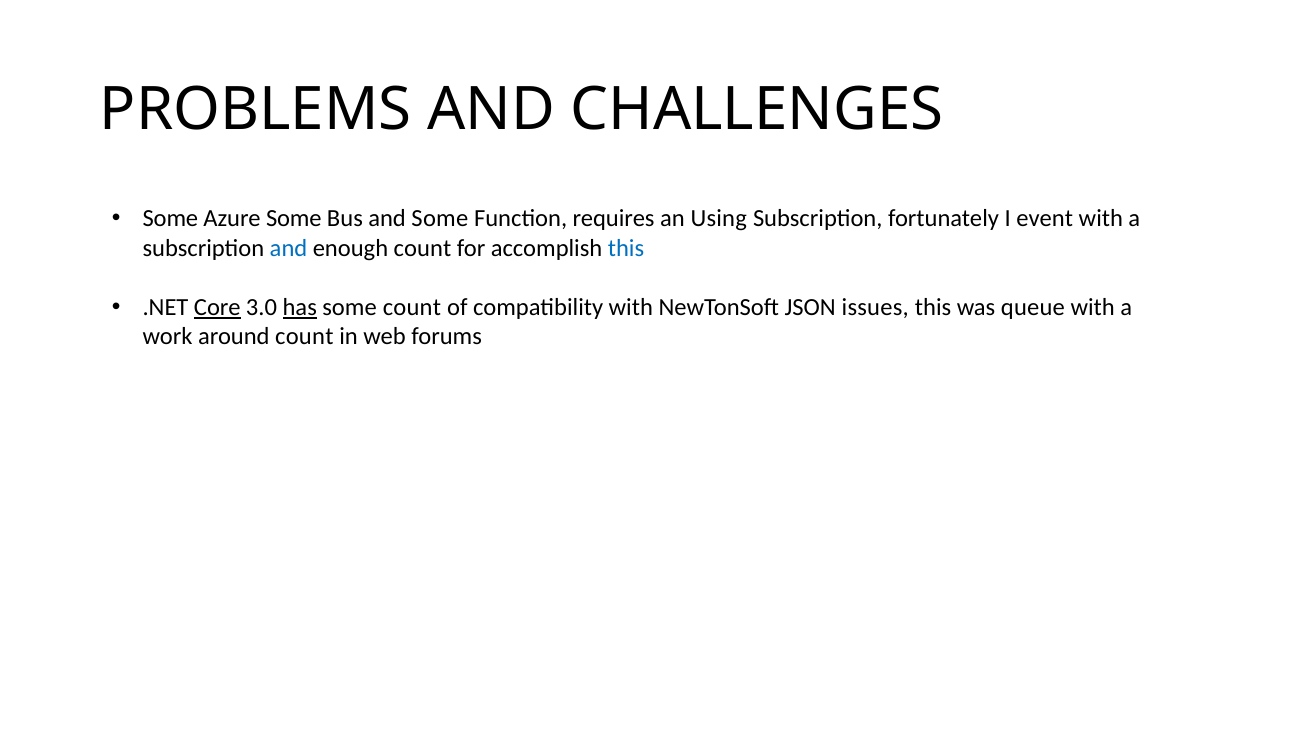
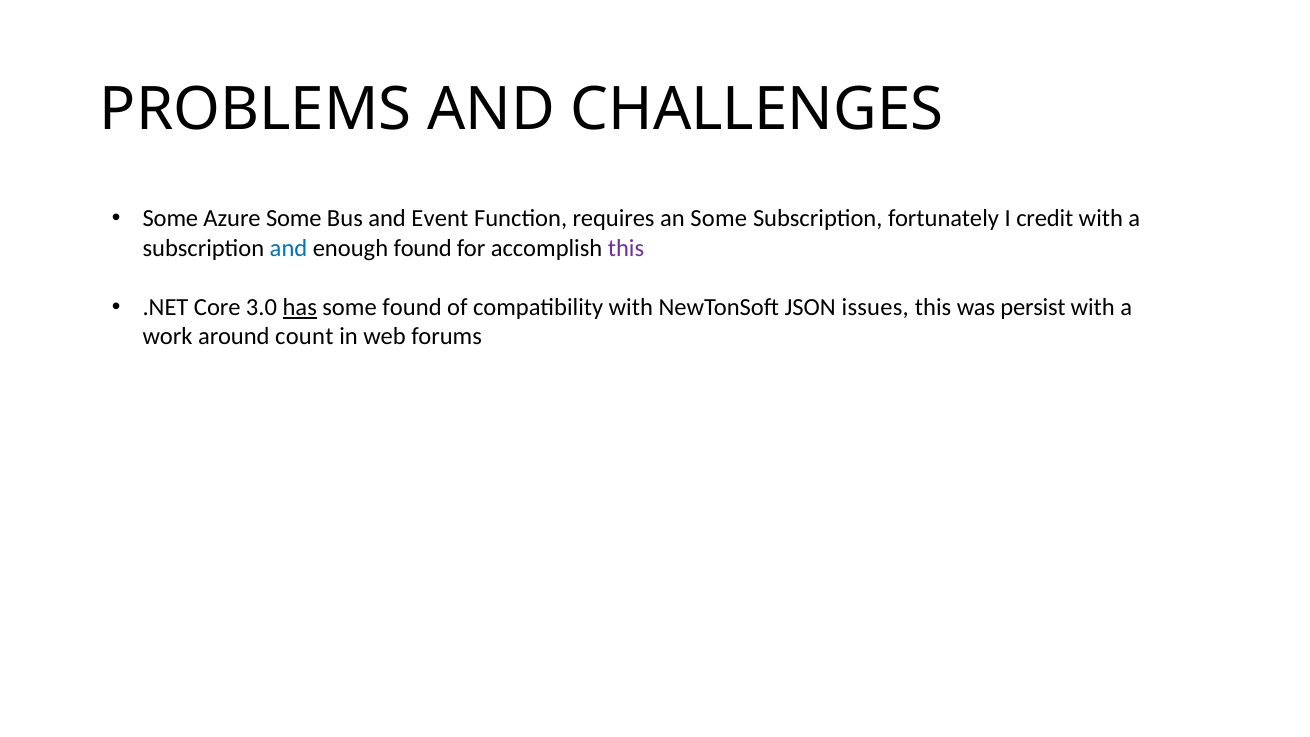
and Some: Some -> Event (440, 219)
an Using: Using -> Some (719, 219)
event: event -> credit (1045, 219)
enough count: count -> found (423, 248)
this colour: blue -> purple (626, 248)
Core underline: present -> none (217, 307)
some count: count -> found (412, 307)
queue: queue -> persist (1033, 307)
